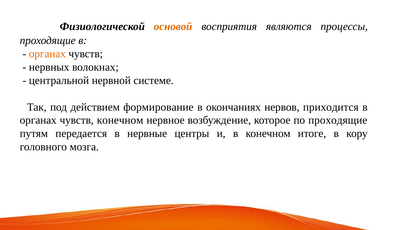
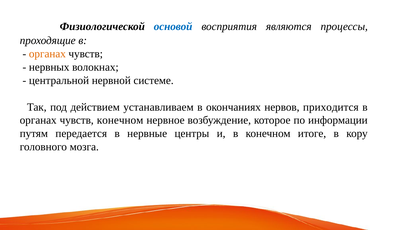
основой colour: orange -> blue (173, 27)
формирование: формирование -> устанавливаем (158, 107)
по проходящие: проходящие -> информации (338, 120)
